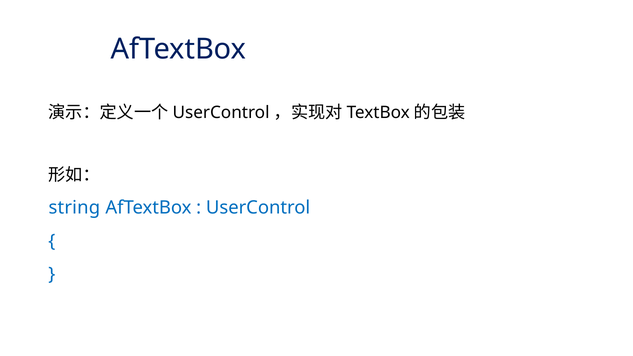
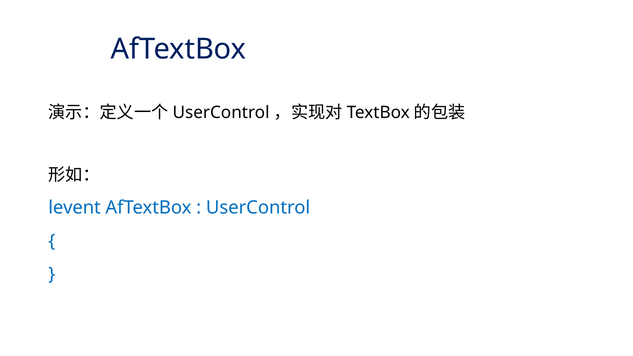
string: string -> levent (75, 208)
